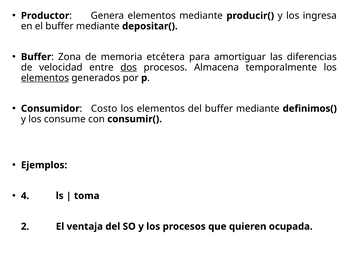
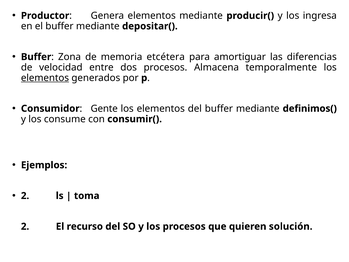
dos underline: present -> none (129, 67)
Costo: Costo -> Gente (104, 108)
4: 4 -> 2 (25, 196)
ventaja: ventaja -> recurso (85, 226)
ocupada: ocupada -> solución (291, 226)
